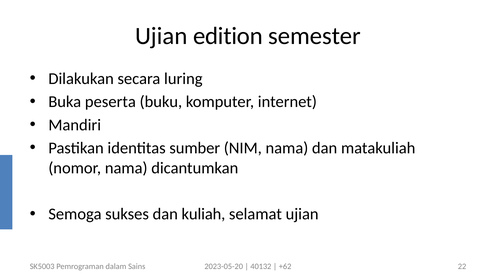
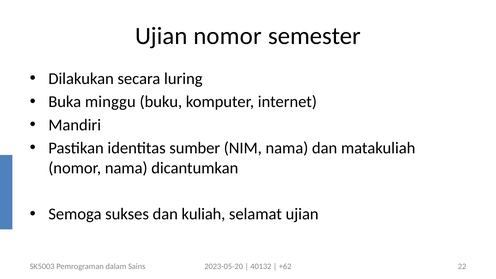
Ujian edition: edition -> nomor (228, 36)
peserta: peserta -> minggu (110, 102)
